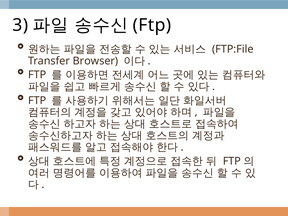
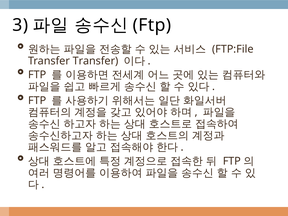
Transfer Browser: Browser -> Transfer (95, 61)
